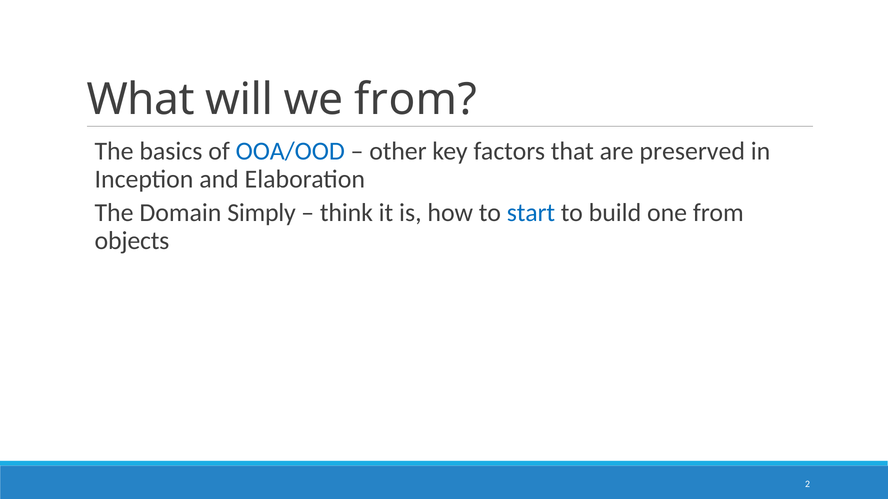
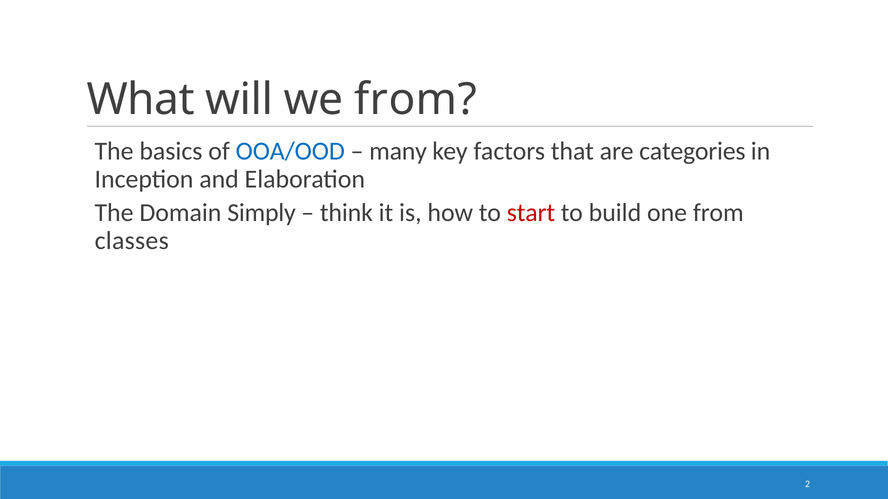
other: other -> many (398, 152)
preserved: preserved -> categories (692, 152)
start colour: blue -> red (531, 213)
objects: objects -> classes (132, 241)
